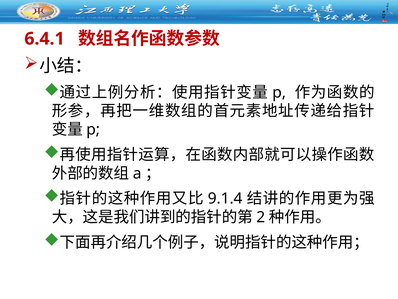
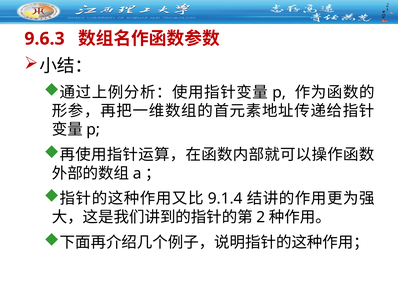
6.4.1: 6.4.1 -> 9.6.3 (45, 39)
